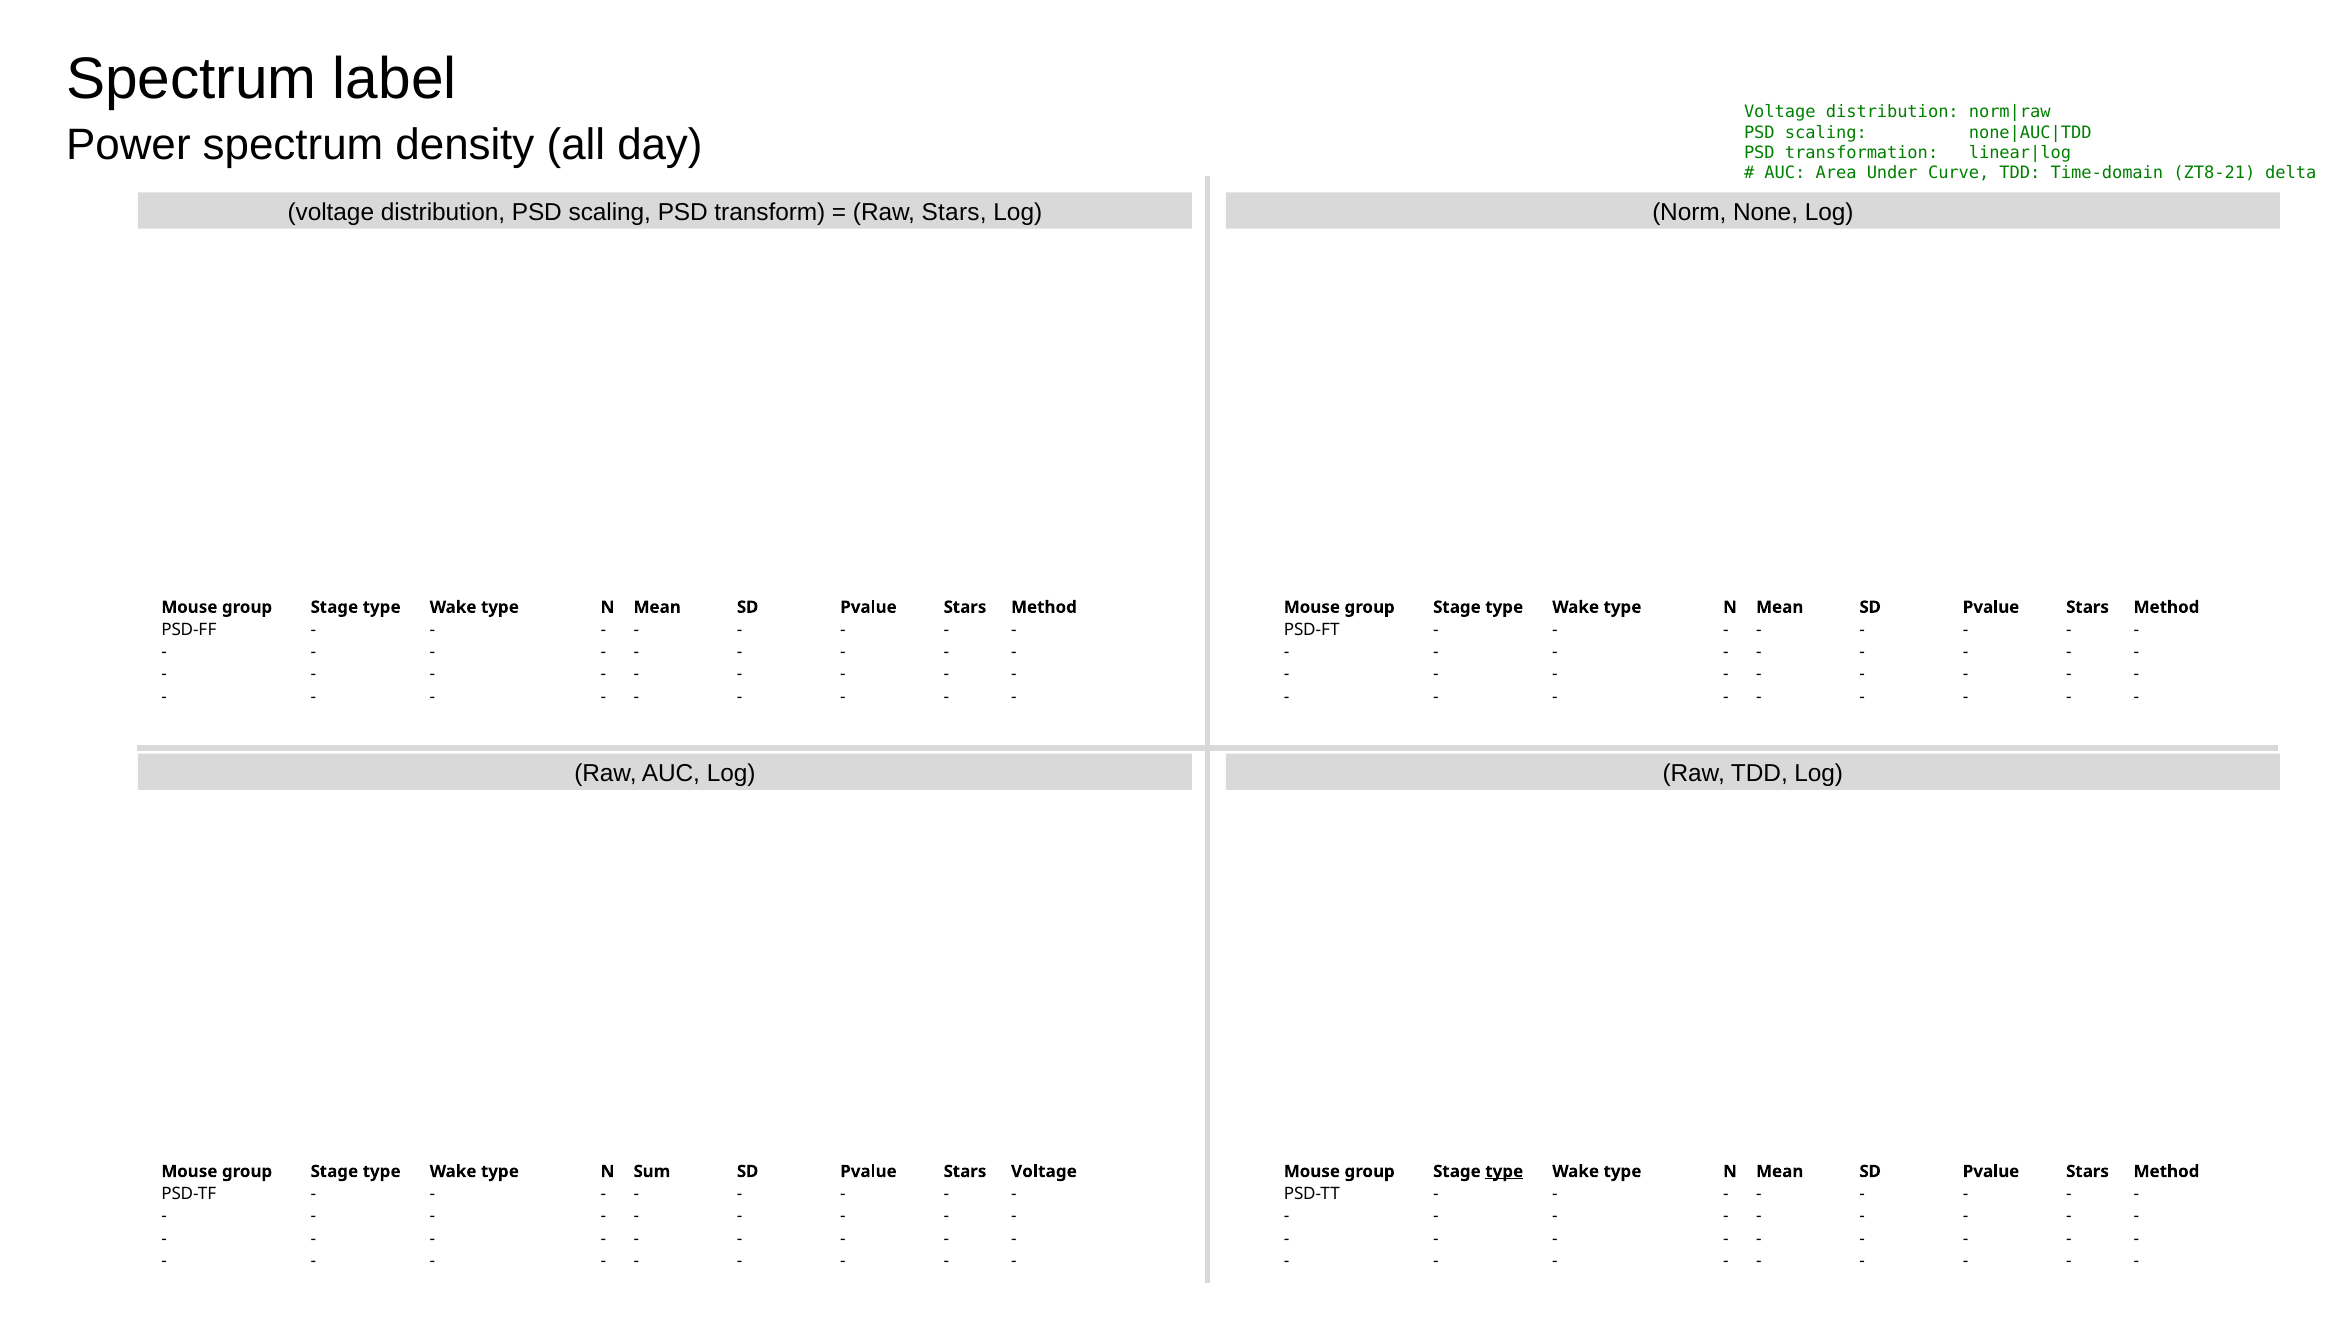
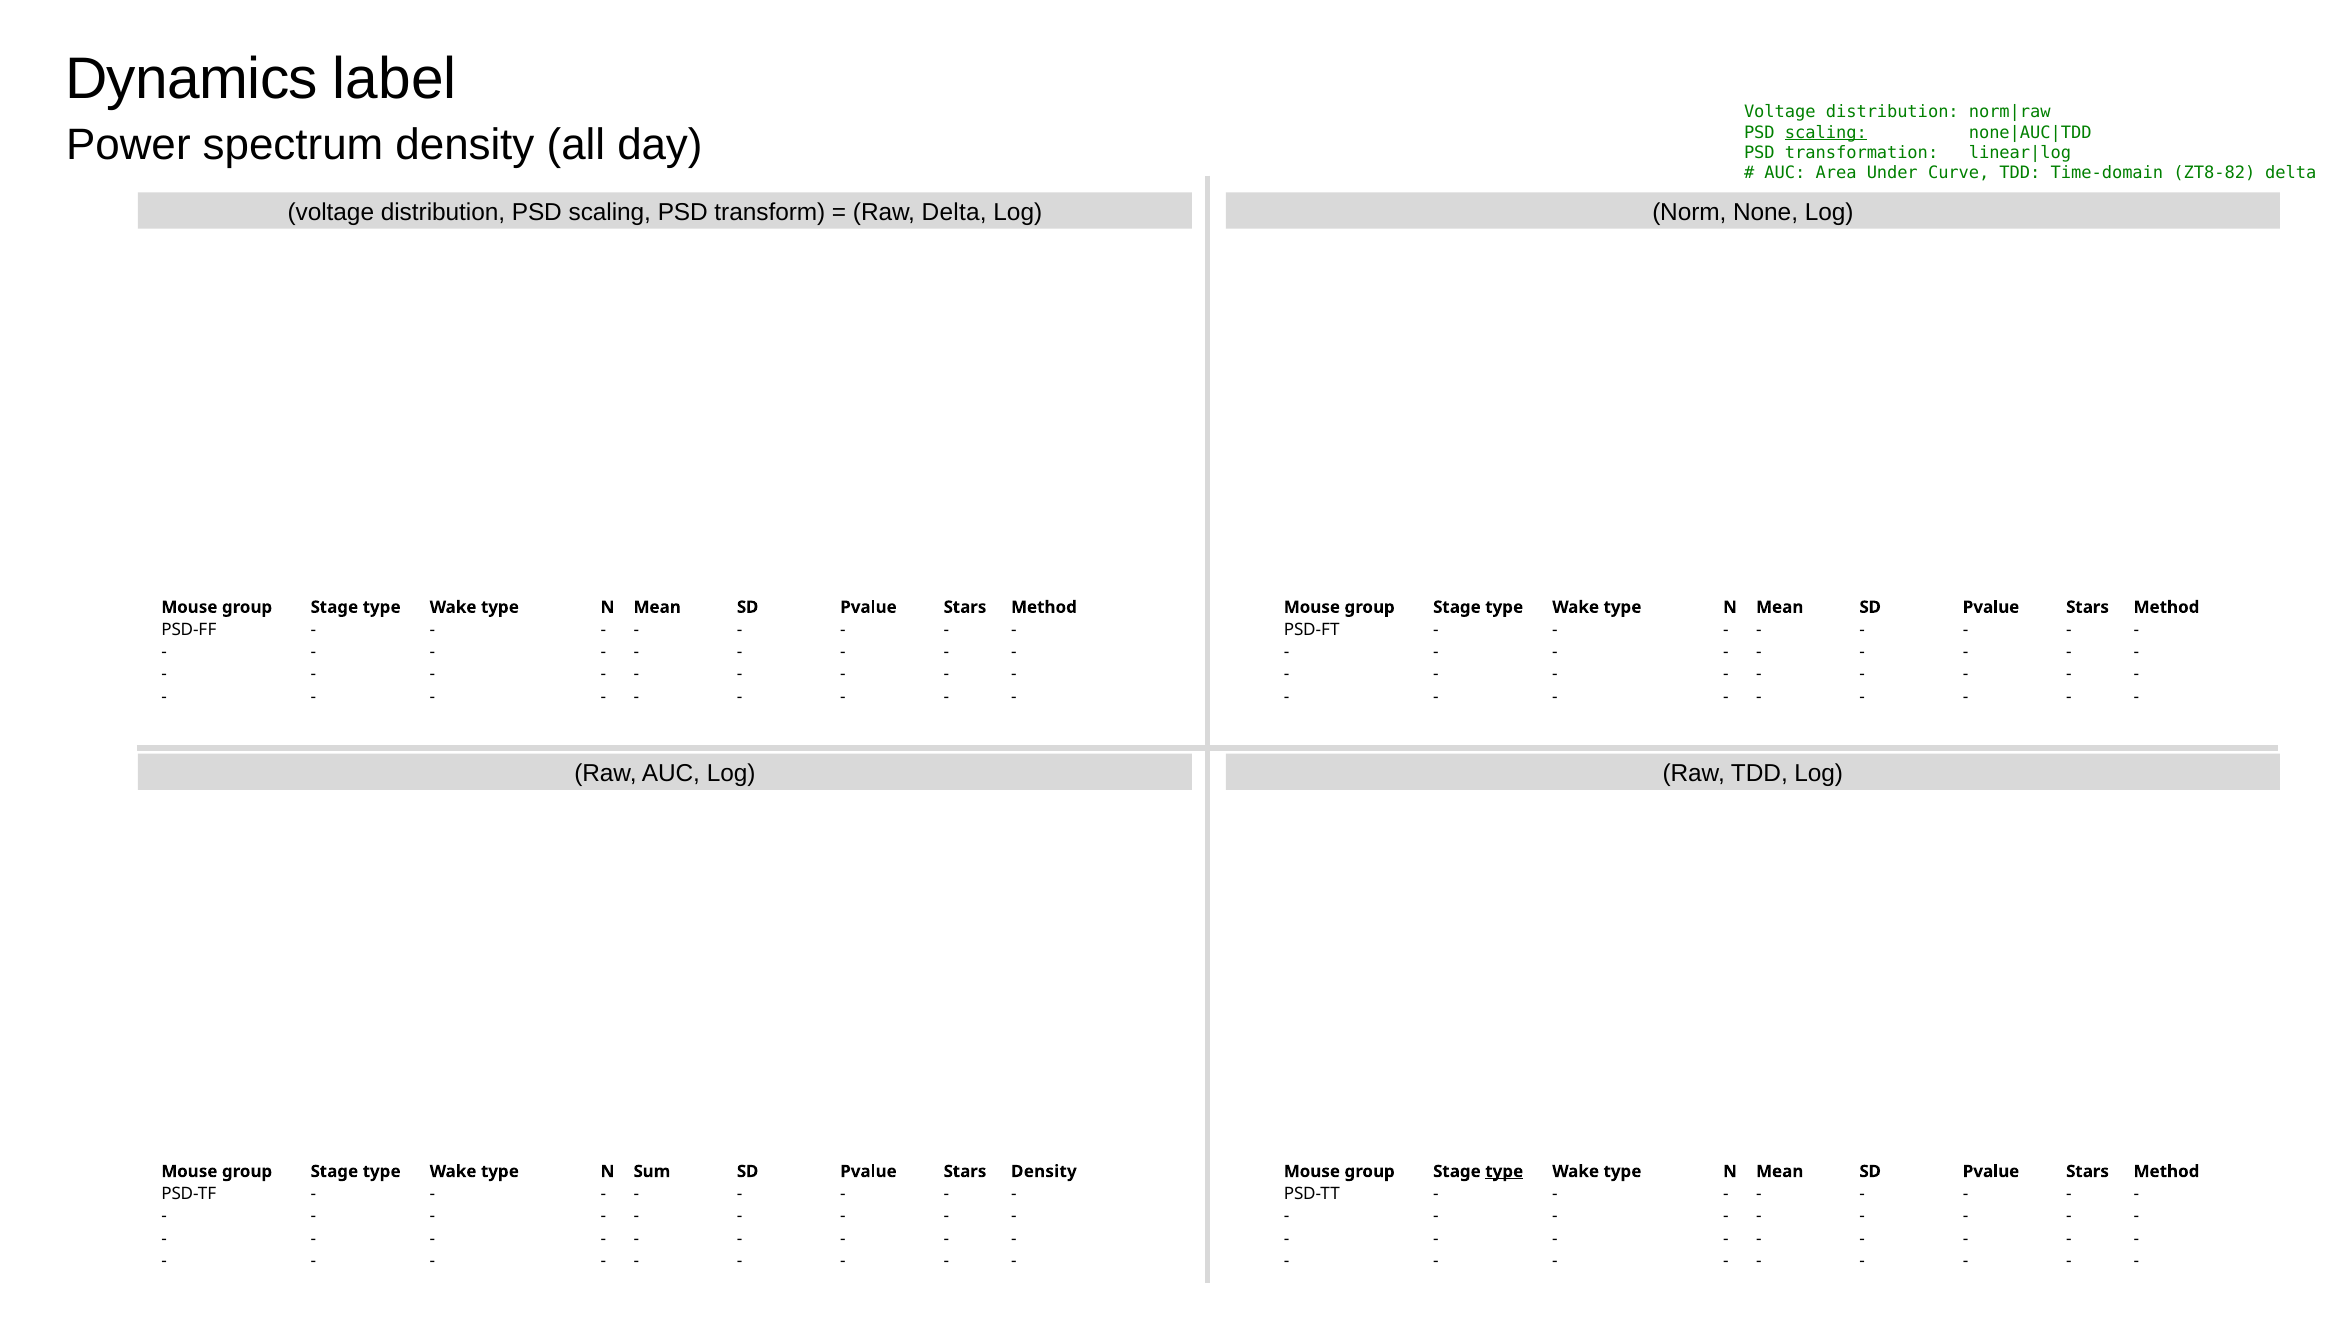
Spectrum: Spectrum -> Dynamics (192, 79)
scaling underline: none -> present (1826, 132)
ZT8-21: ZT8-21 -> ZT8-82 (2214, 173)
Raw Stars: Stars -> Delta (954, 212)
Stars Voltage: Voltage -> Density (1044, 1171)
